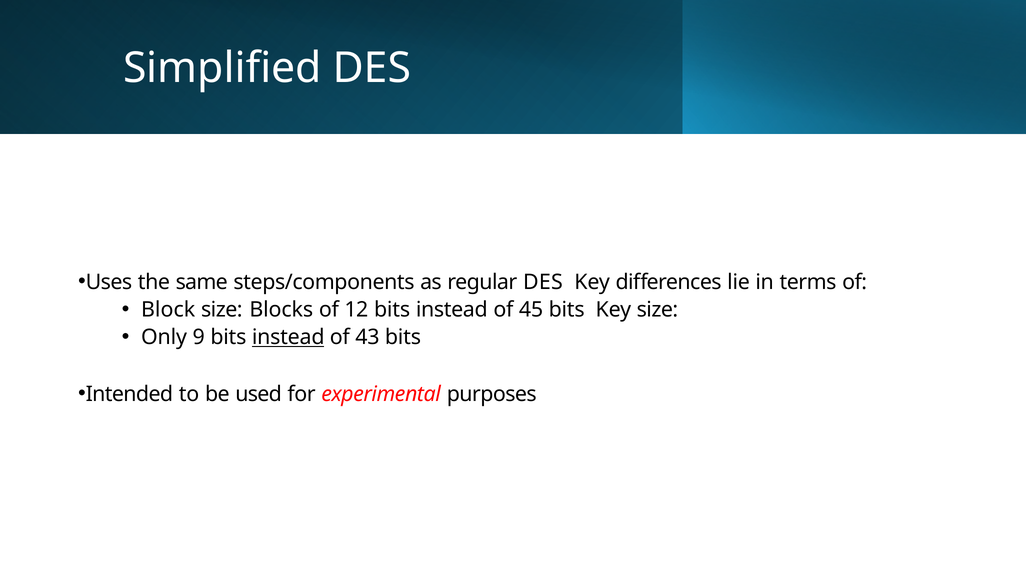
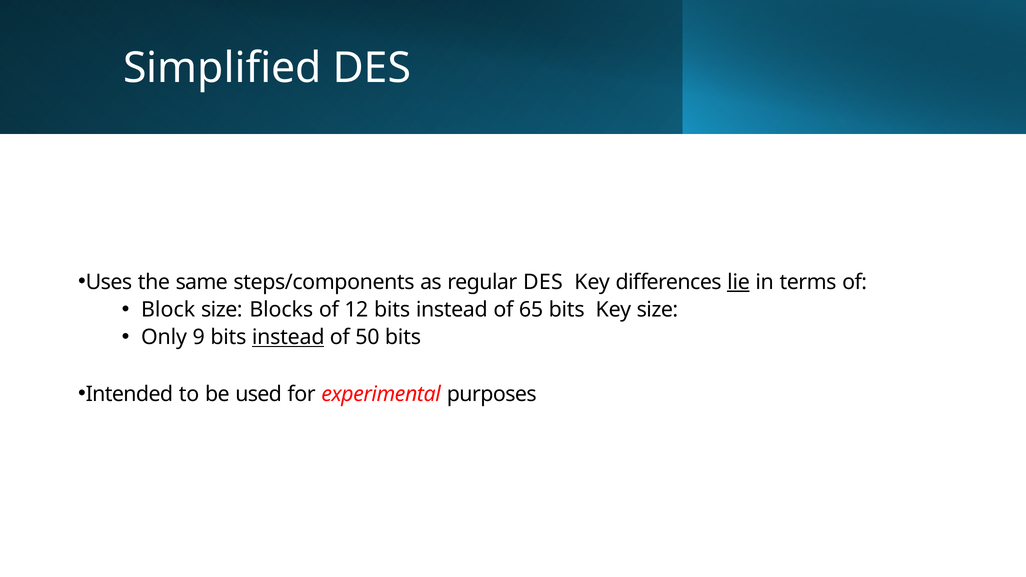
lie underline: none -> present (739, 282)
45: 45 -> 65 (531, 310)
43: 43 -> 50 (367, 337)
